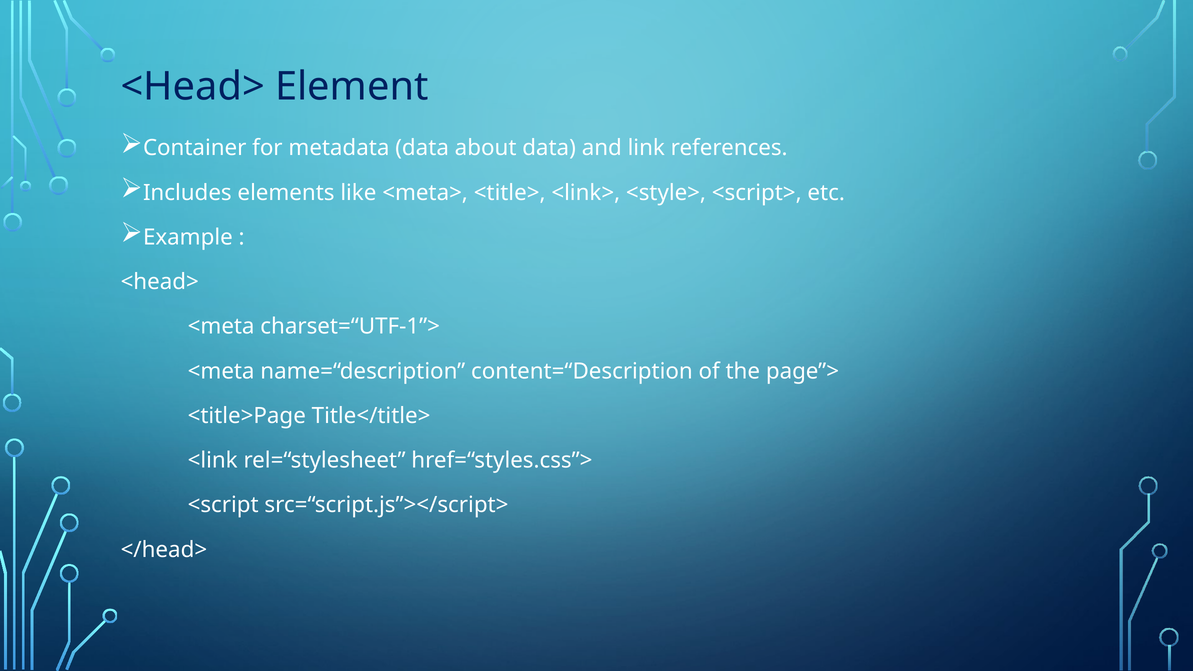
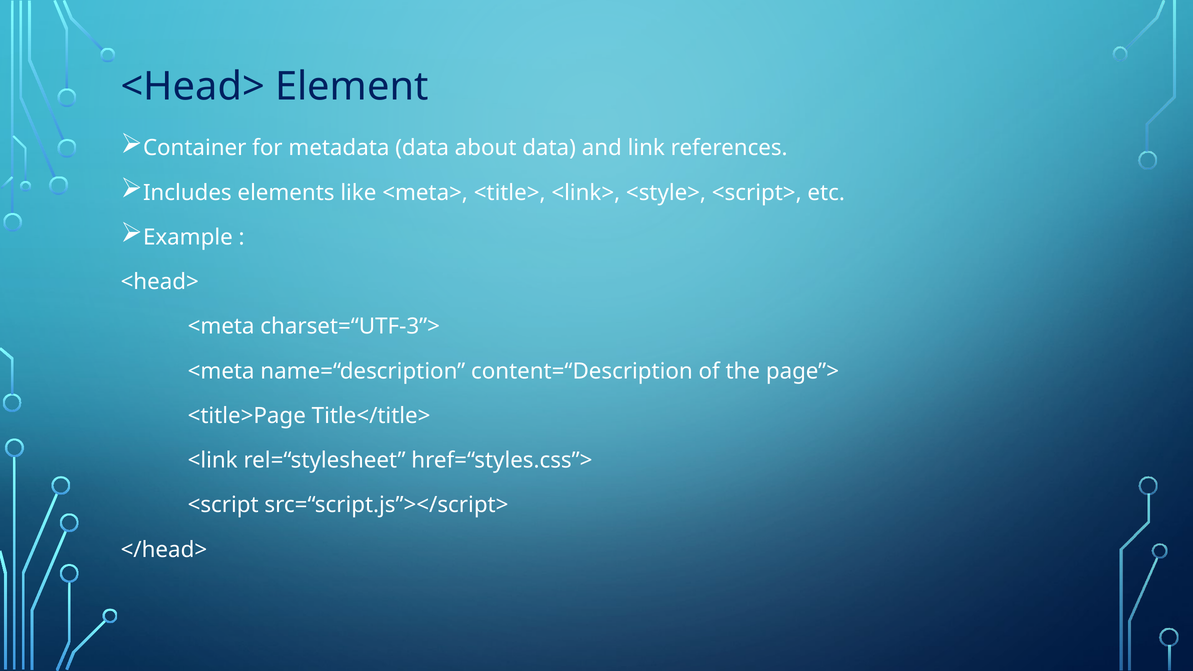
charset=“UTF-1”>: charset=“UTF-1”> -> charset=“UTF-3”> (350, 327)
